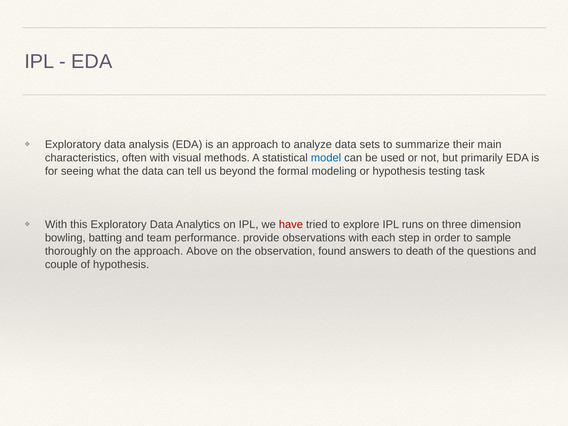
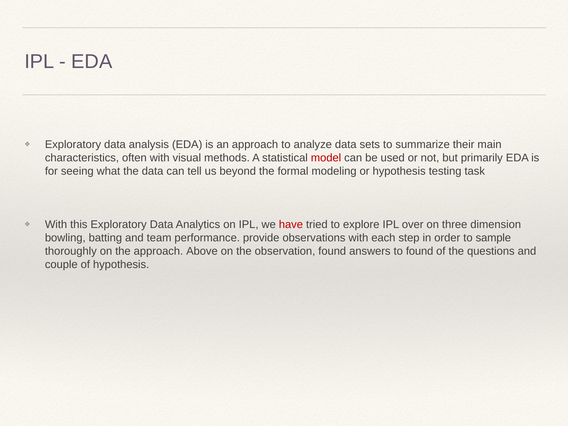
model colour: blue -> red (326, 158)
runs: runs -> over (413, 225)
to death: death -> found (420, 251)
